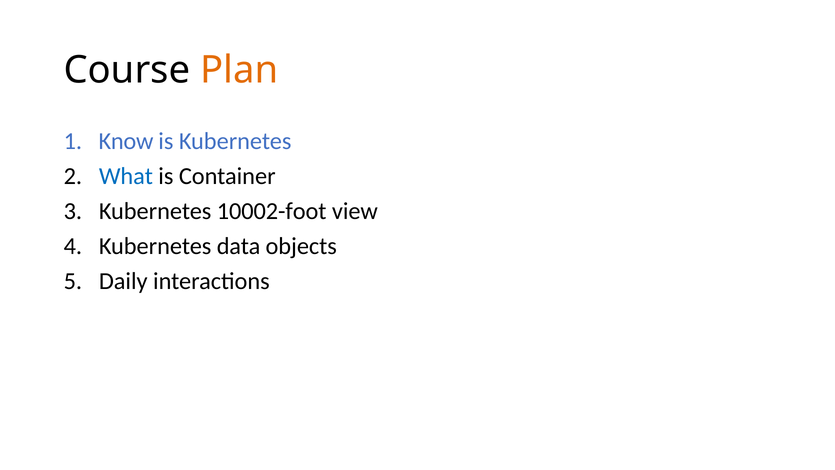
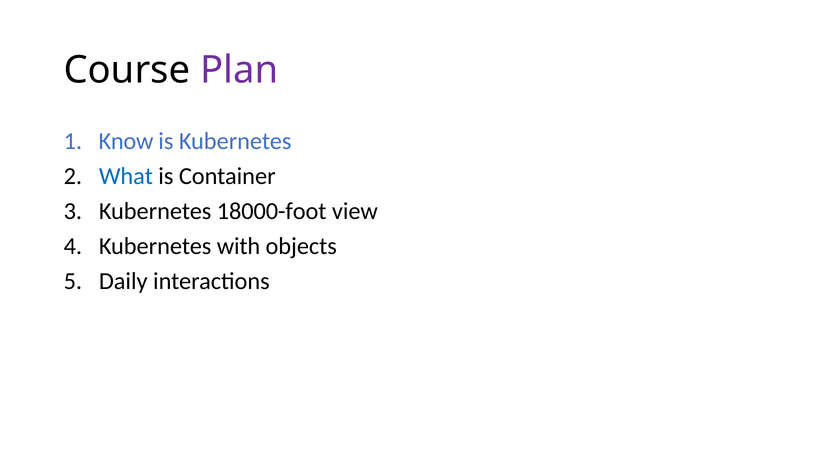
Plan colour: orange -> purple (239, 70)
10002-foot: 10002-foot -> 18000-foot (272, 211)
data: data -> with (239, 246)
